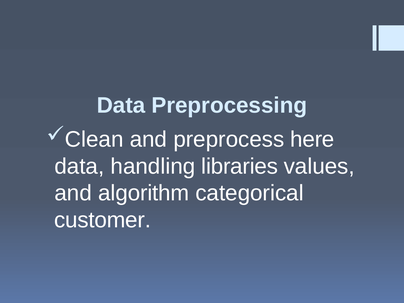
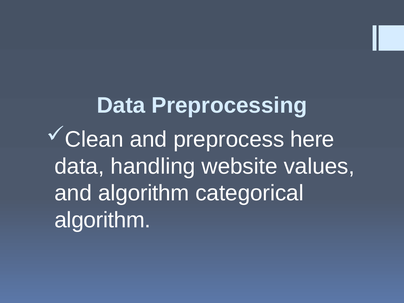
libraries: libraries -> website (240, 166)
customer: customer -> algorithm (103, 220)
